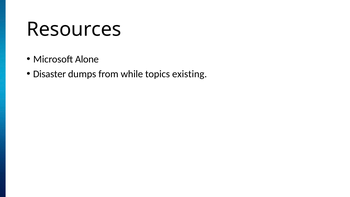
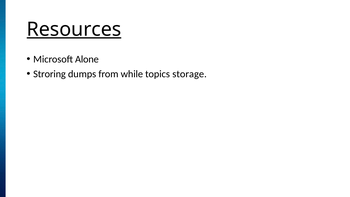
Resources underline: none -> present (74, 29)
Disaster: Disaster -> Stroring (50, 74)
existing: existing -> storage (190, 74)
